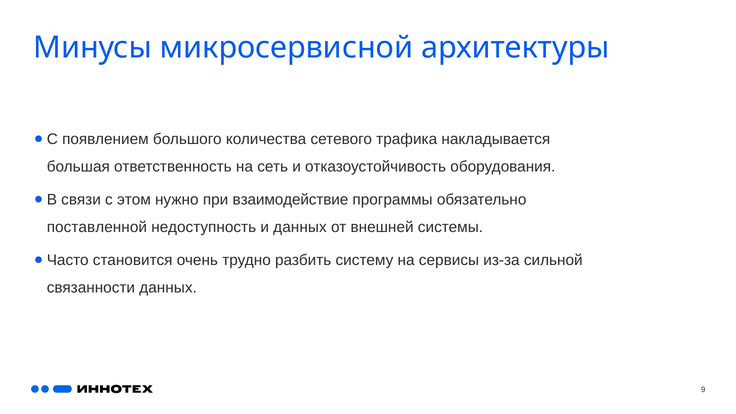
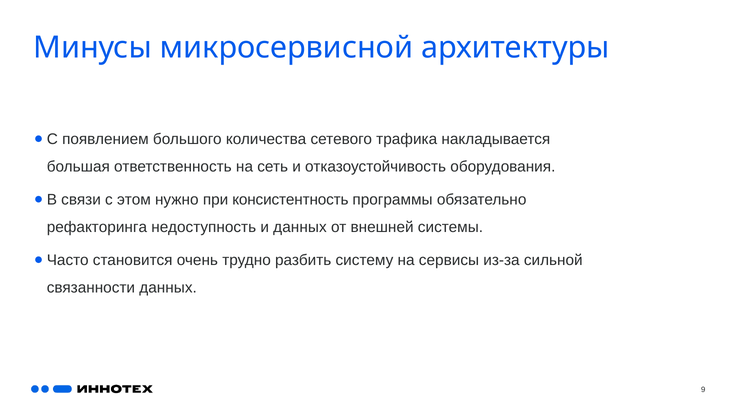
взаимодействие: взаимодействие -> консистентность (290, 200)
поставленной: поставленной -> рефакторинга (97, 227)
